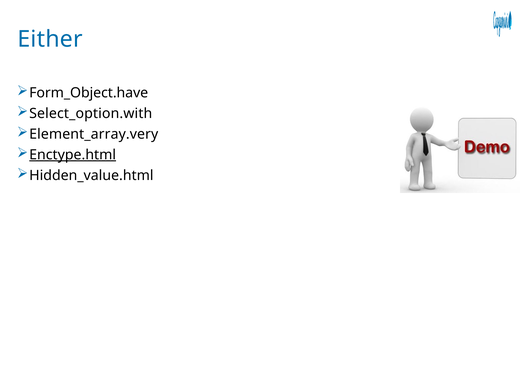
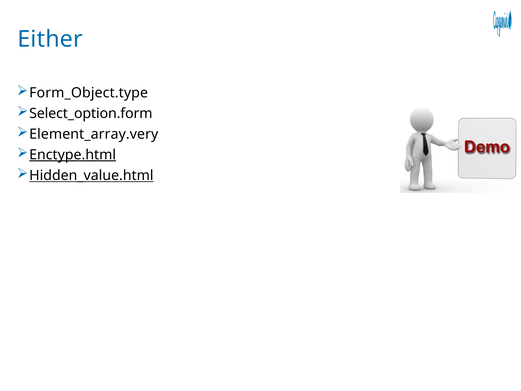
Form_Object.have: Form_Object.have -> Form_Object.type (89, 93)
Select_option.with: Select_option.with -> Select_option.form (91, 113)
Hidden_value.html underline: none -> present (91, 175)
